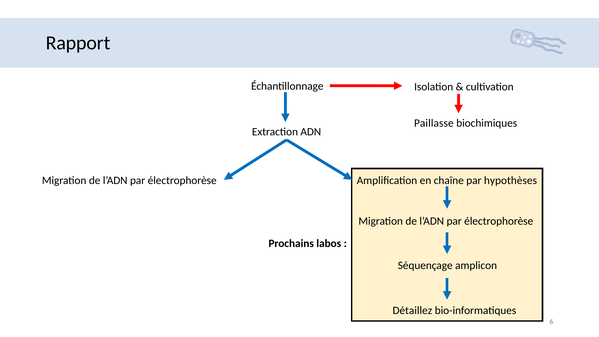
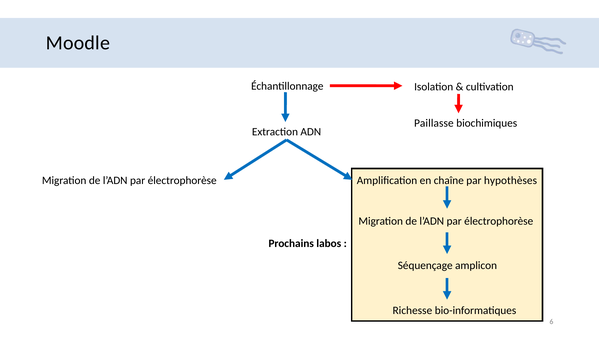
Rapport: Rapport -> Moodle (78, 43)
Détaillez: Détaillez -> Richesse (412, 310)
